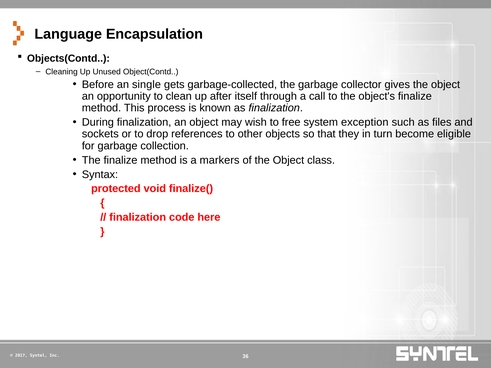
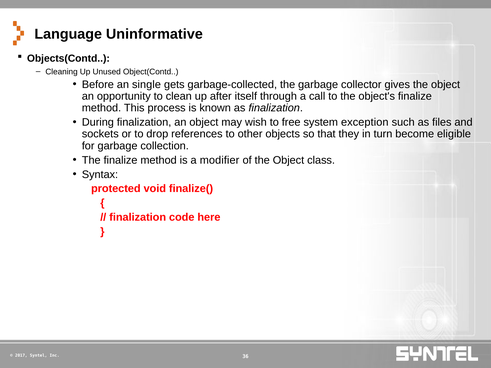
Encapsulation: Encapsulation -> Uninformative (154, 34)
markers: markers -> modifier (220, 160)
